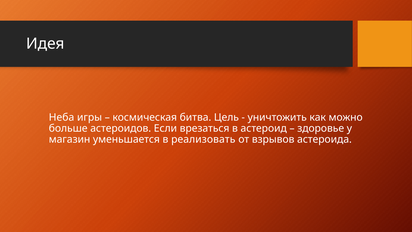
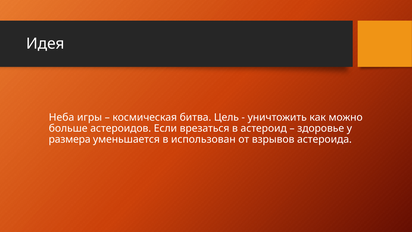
магазин: магазин -> размера (70, 139)
реализовать: реализовать -> использован (203, 139)
